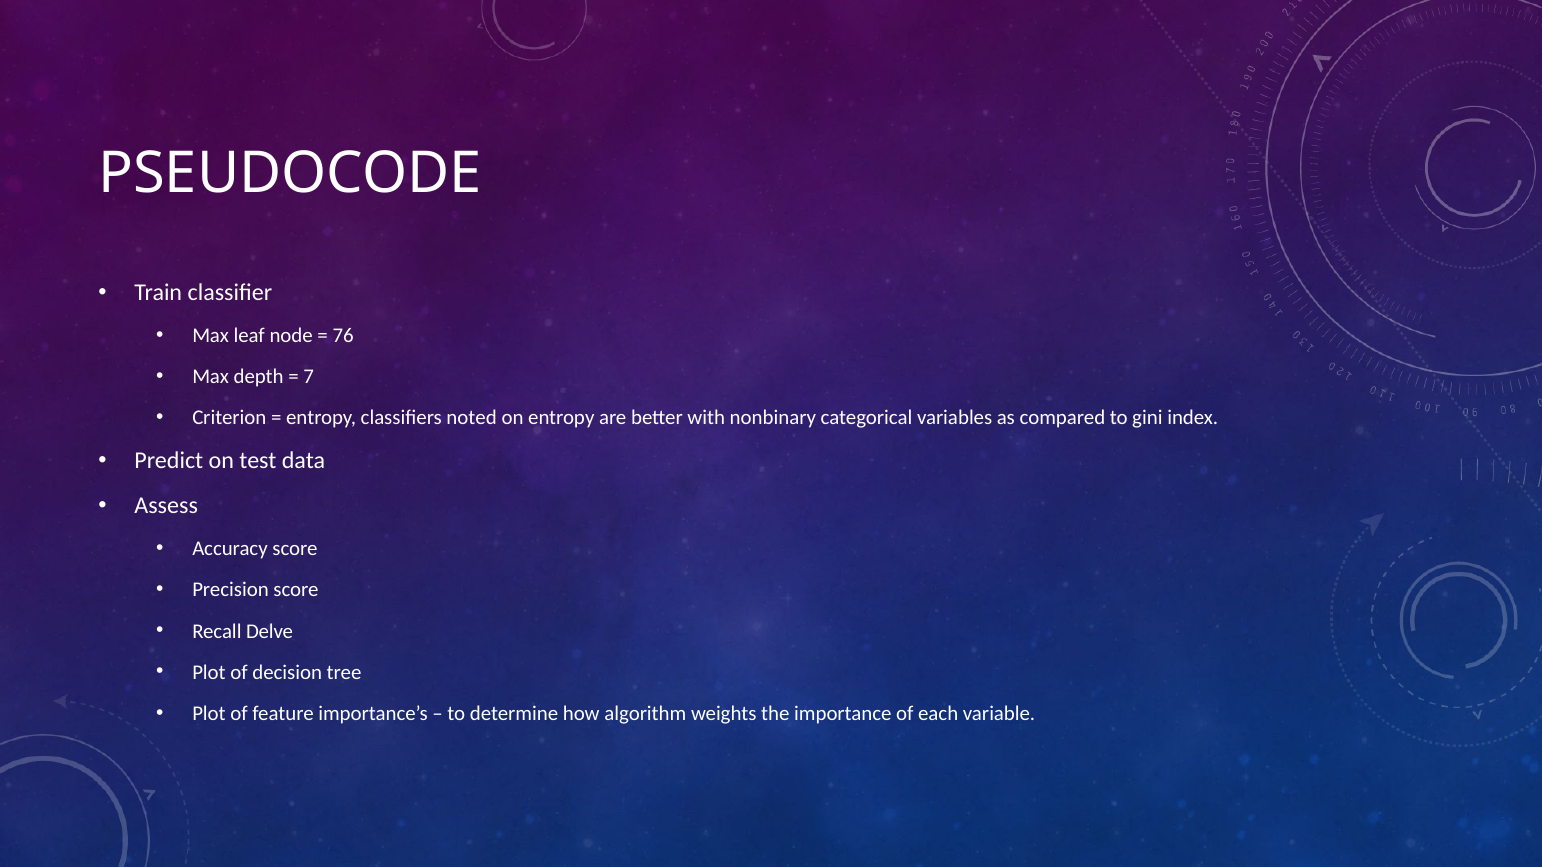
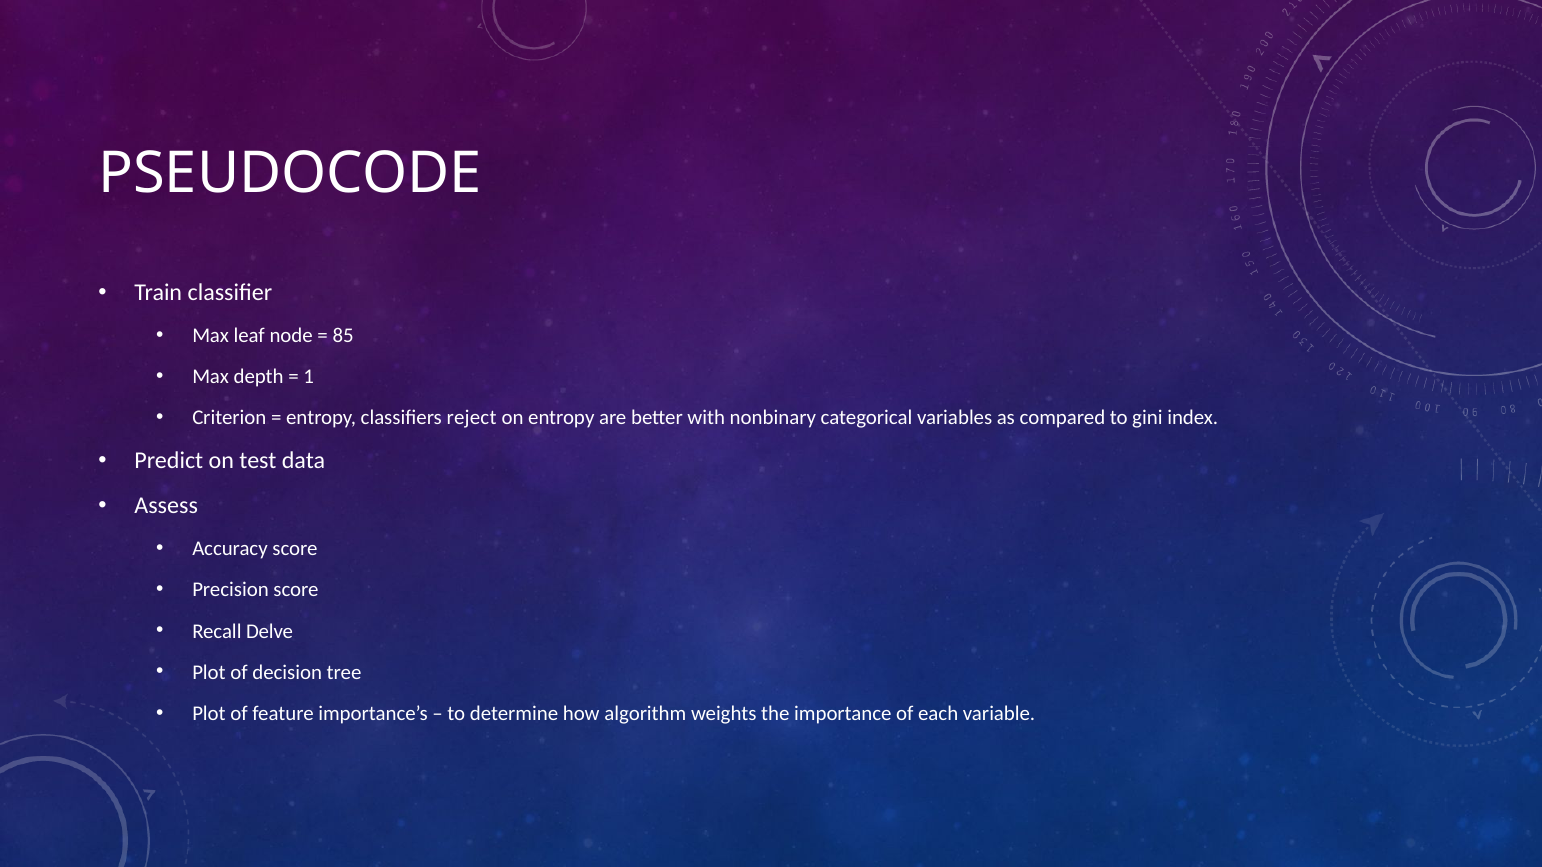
76: 76 -> 85 (343, 336)
7: 7 -> 1 (309, 377)
noted: noted -> reject (472, 418)
